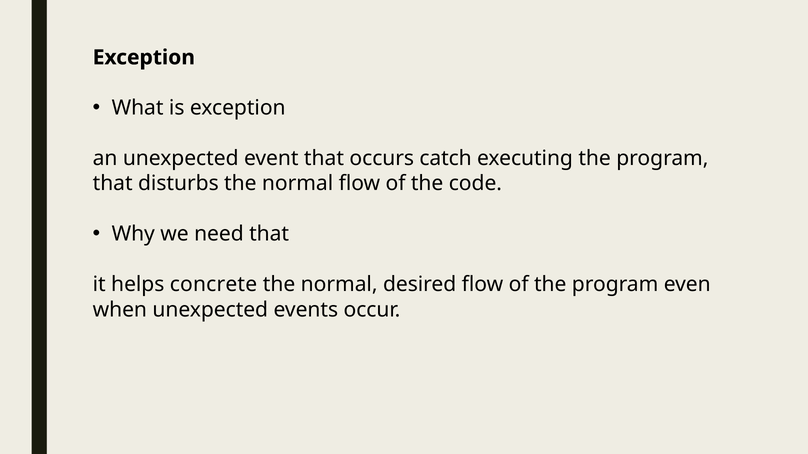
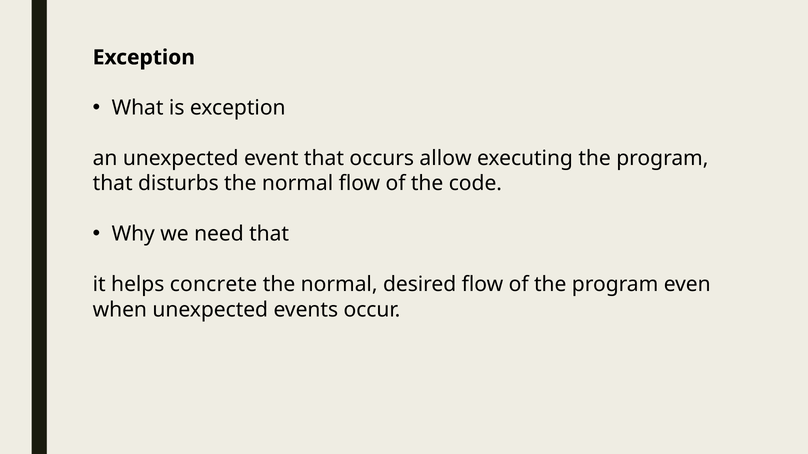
catch: catch -> allow (446, 158)
